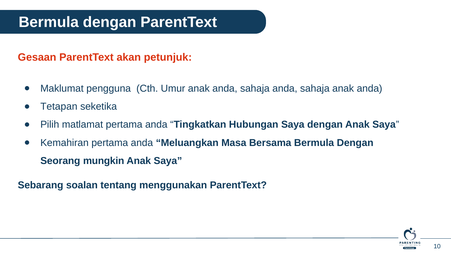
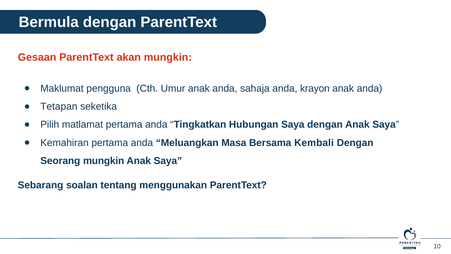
akan petunjuk: petunjuk -> mungkin (168, 57)
sahaja: sahaja -> krayon (315, 88)
Bersama Bermula: Bermula -> Kembali (314, 143)
